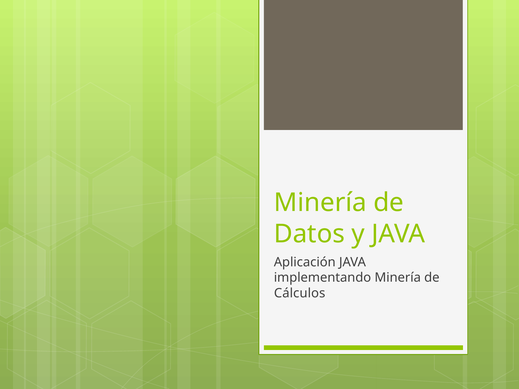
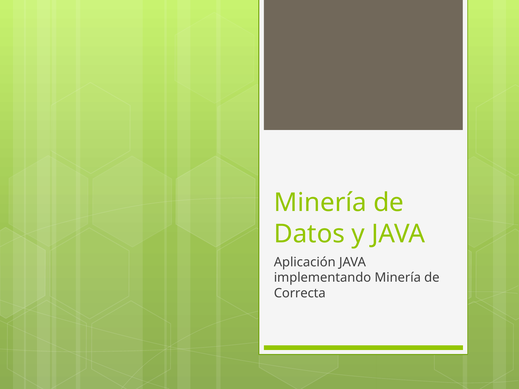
Cálculos: Cálculos -> Correcta (300, 293)
